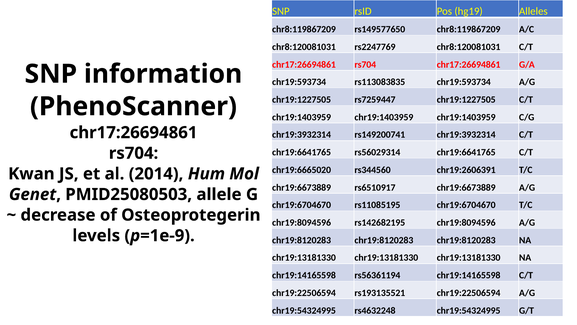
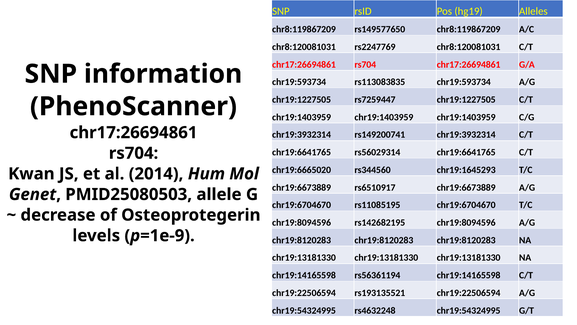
chr19:2606391: chr19:2606391 -> chr19:1645293 (466, 170)
